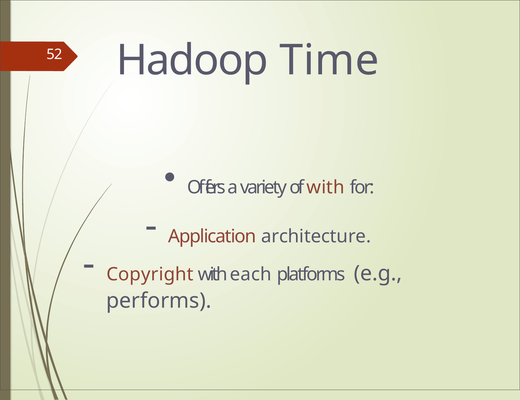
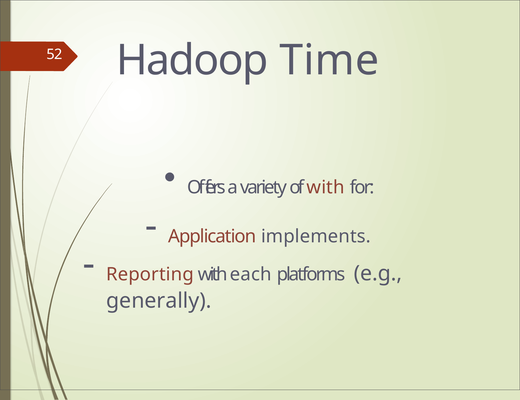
architecture: architecture -> implements (316, 236)
Copyright: Copyright -> Reporting (150, 274)
performs: performs -> generally (159, 301)
